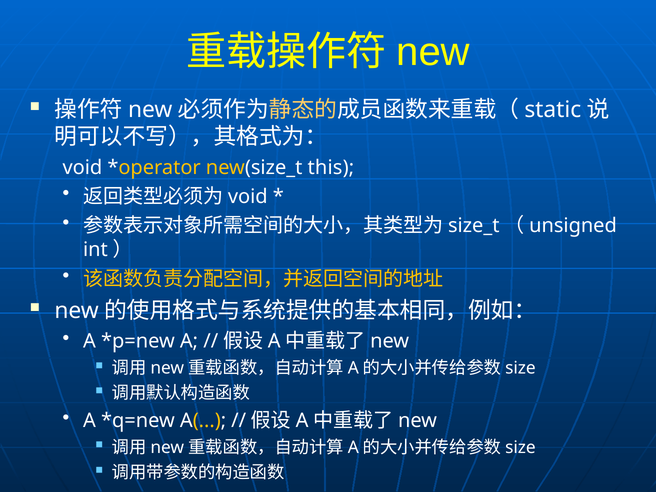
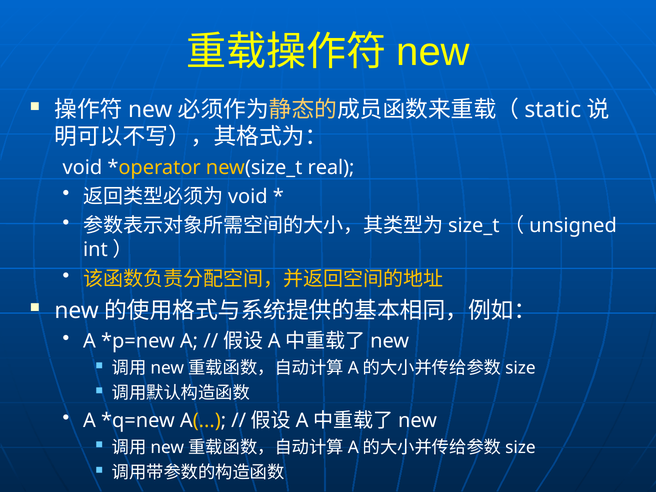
this: this -> real (331, 167)
